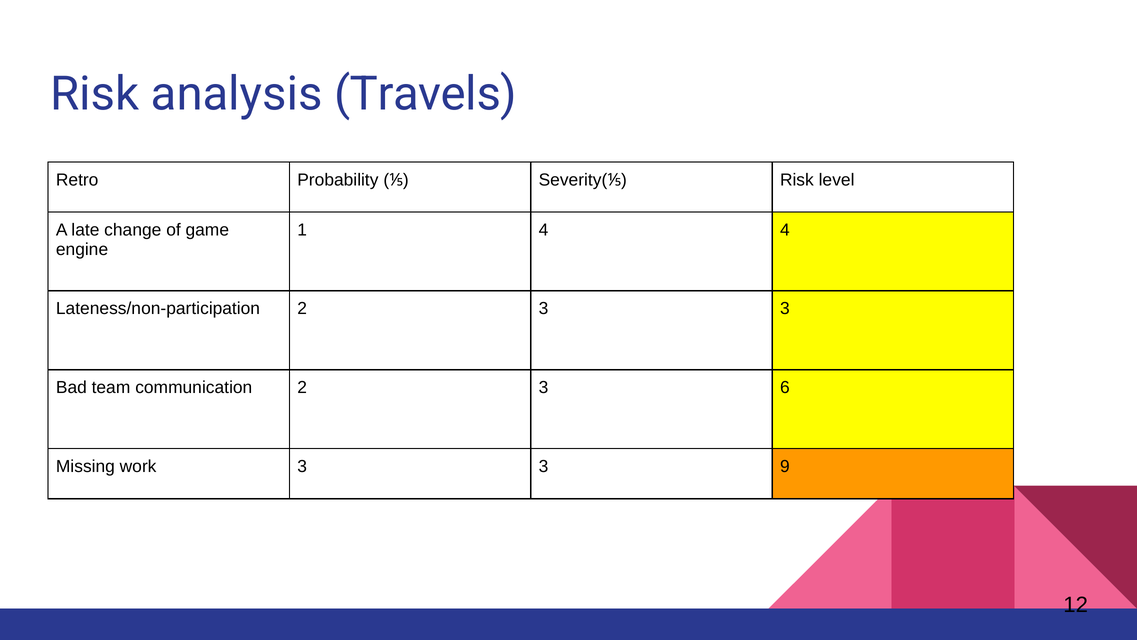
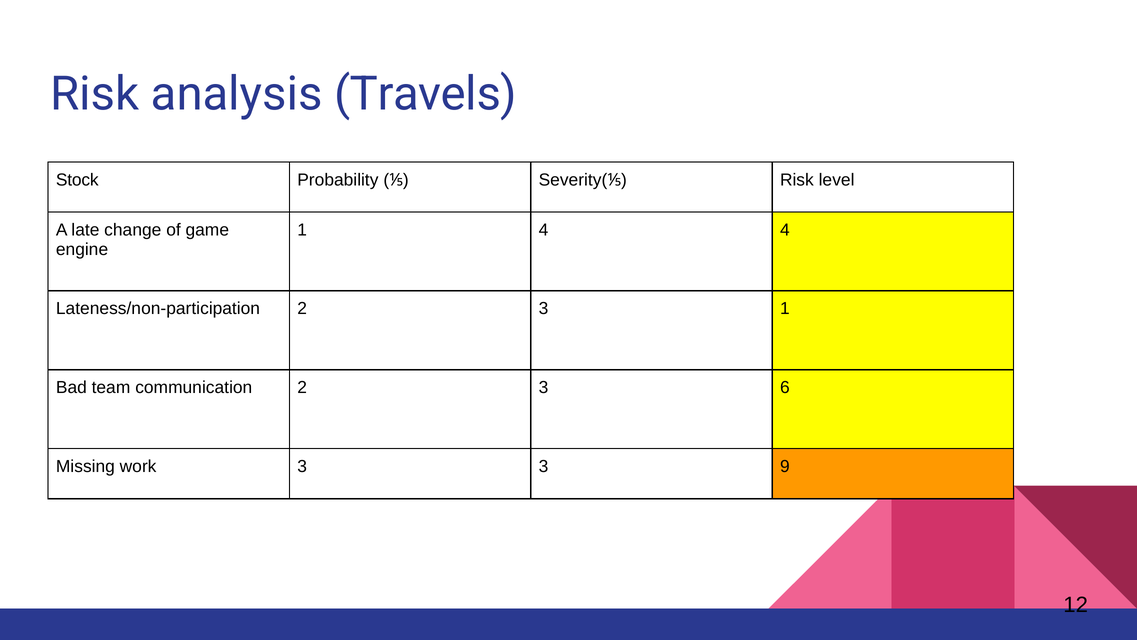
Retro: Retro -> Stock (77, 180)
2 3 3: 3 -> 1 (785, 309)
